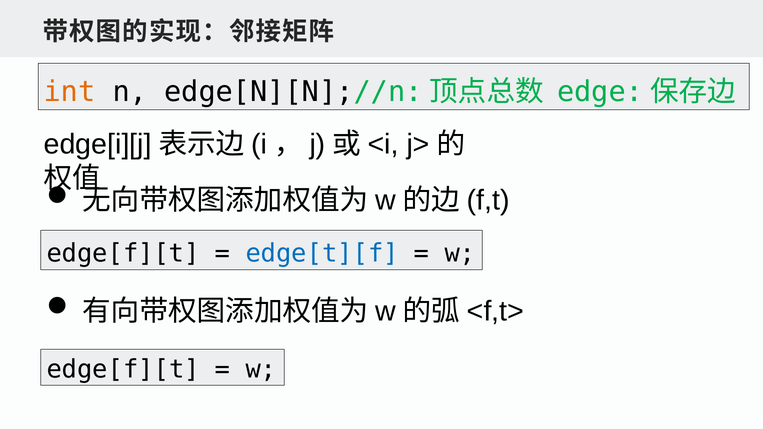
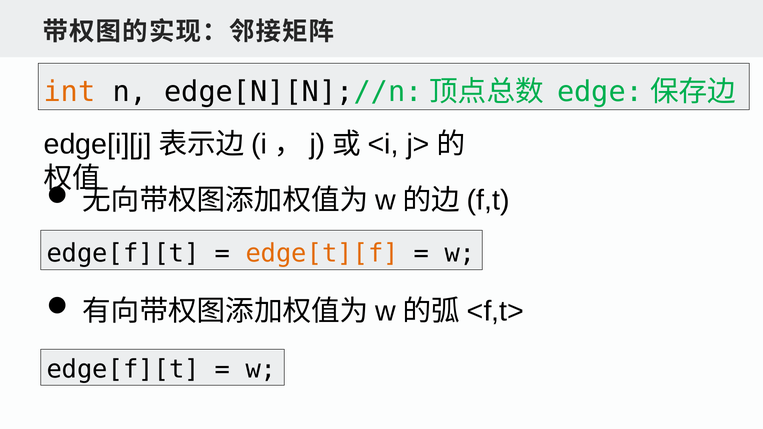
edge[t][f colour: blue -> orange (322, 253)
